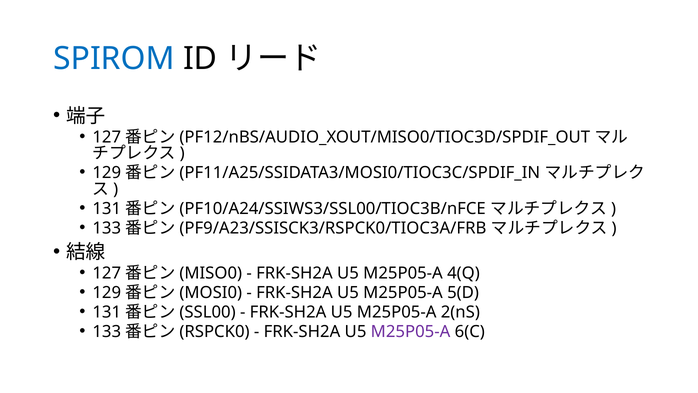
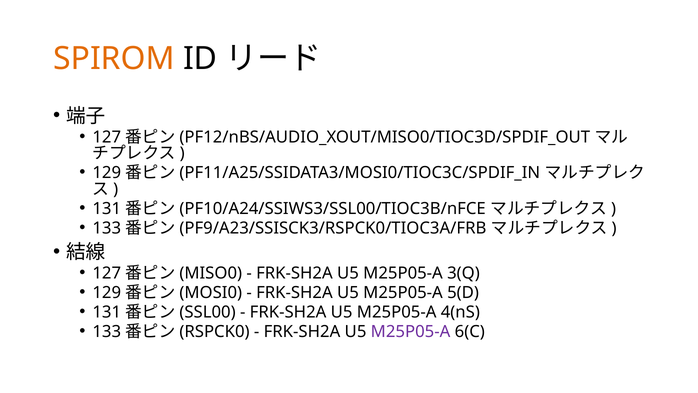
SPIROM colour: blue -> orange (114, 59)
4(Q: 4(Q -> 3(Q (463, 273)
2(nS: 2(nS -> 4(nS (460, 312)
